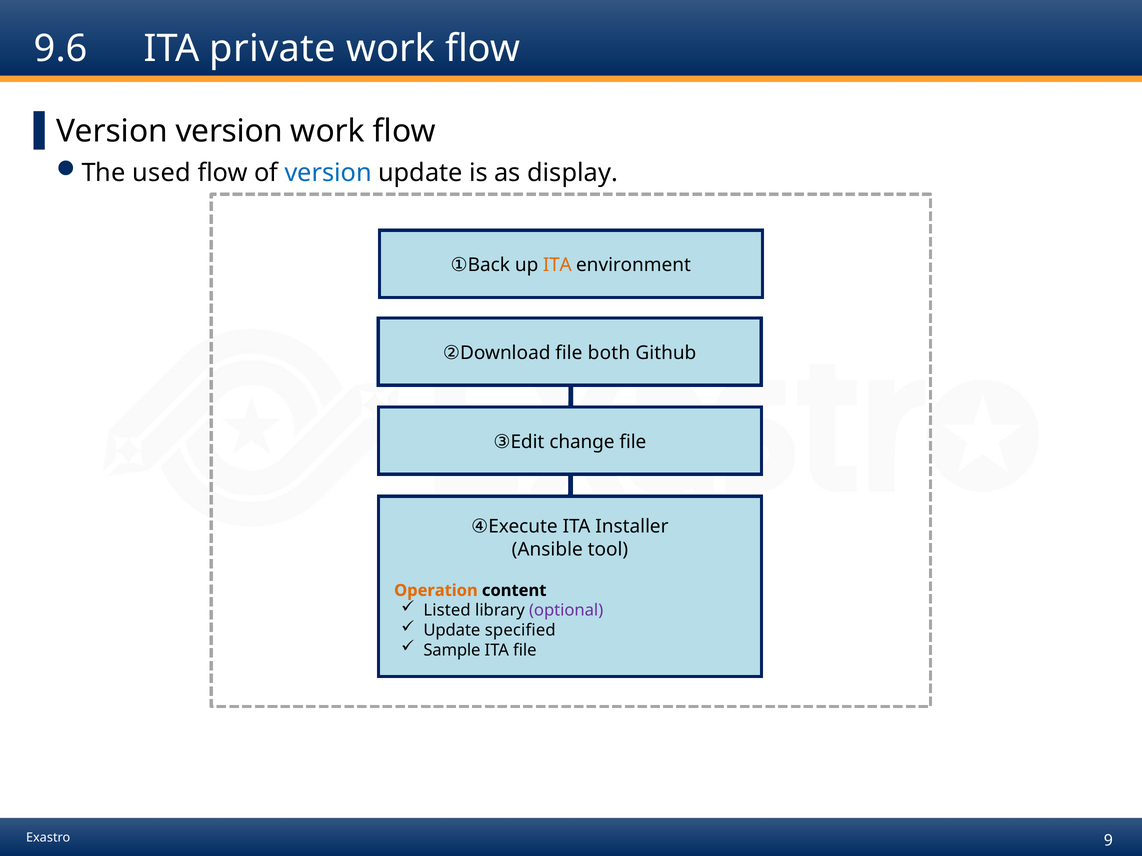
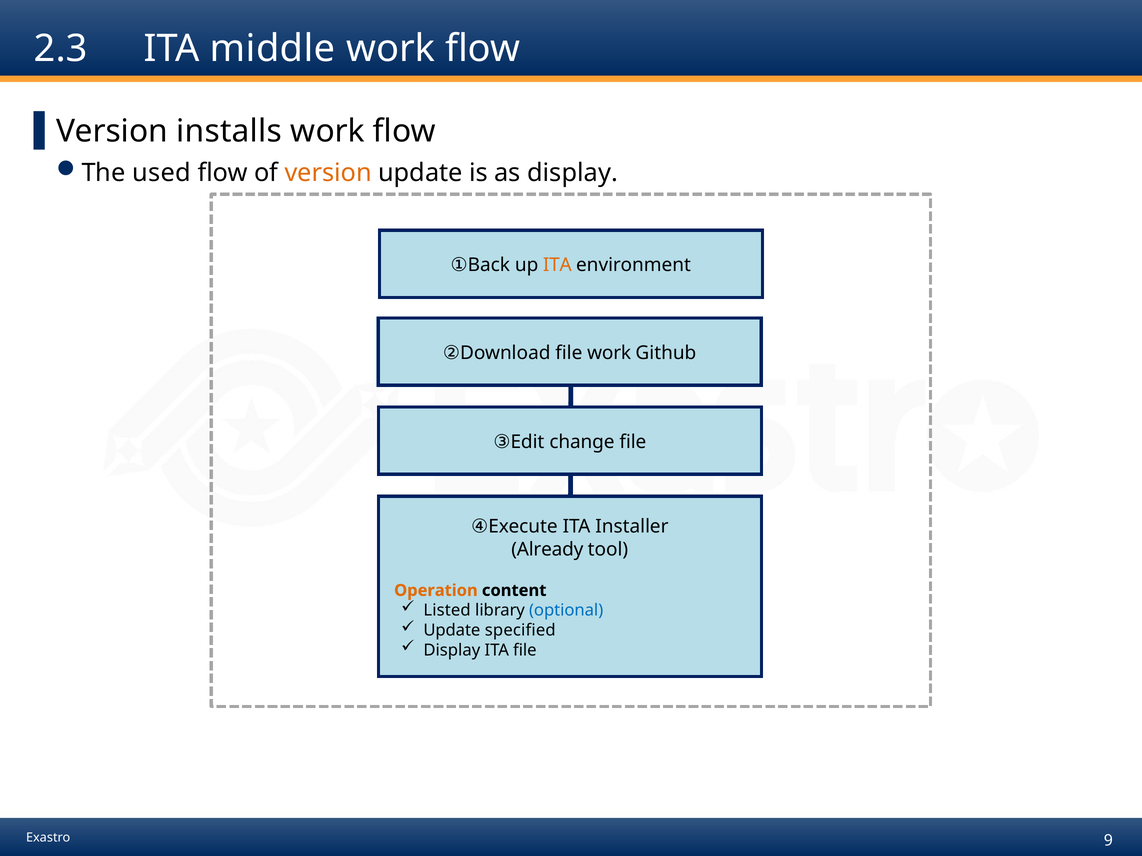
9.6: 9.6 -> 2.3 (61, 48)
private: private -> middle (273, 48)
Version version: version -> installs (229, 131)
version colour: blue -> orange (328, 173)
file both: both -> work (609, 353)
Ansible: Ansible -> Already (547, 550)
optional colour: purple -> blue (566, 611)
Sample: Sample -> Display (452, 651)
